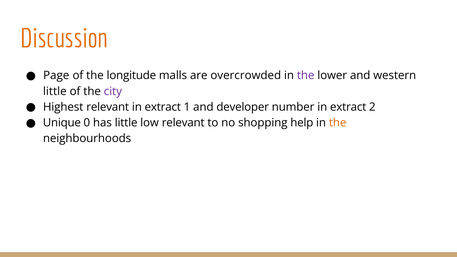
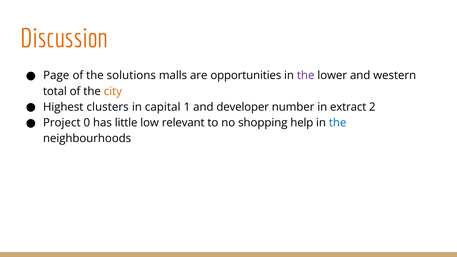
longitude: longitude -> solutions (131, 76)
overcrowded: overcrowded -> opportunities (246, 76)
little: little -> total (55, 91)
city colour: purple -> orange (113, 91)
Highest relevant: relevant -> clusters (108, 107)
extract: extract -> capital (163, 107)
Unique: Unique -> Project (62, 123)
the colour: orange -> blue (338, 123)
